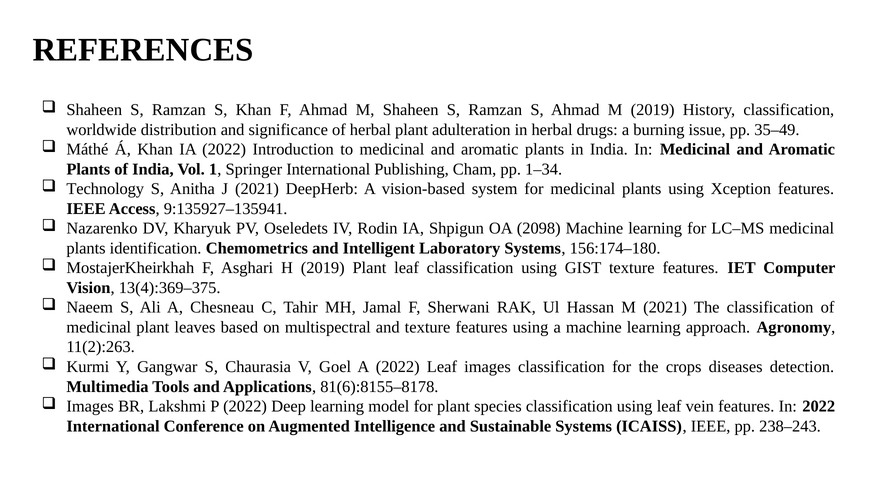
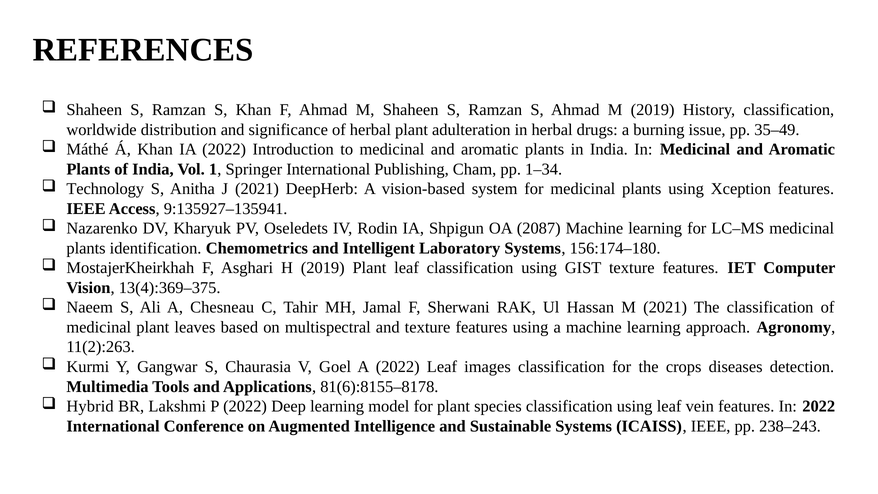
2098: 2098 -> 2087 (539, 228)
Images: Images -> Hybrid (90, 406)
